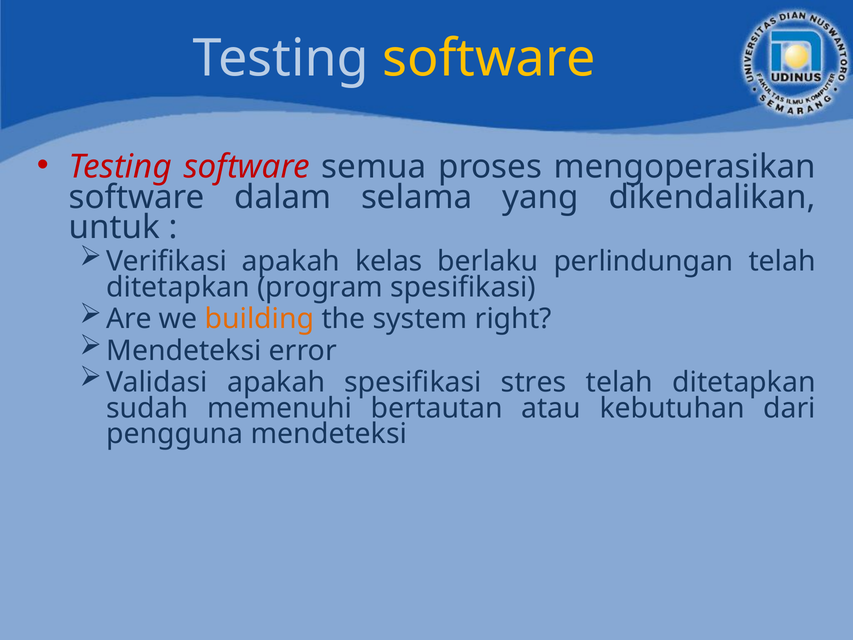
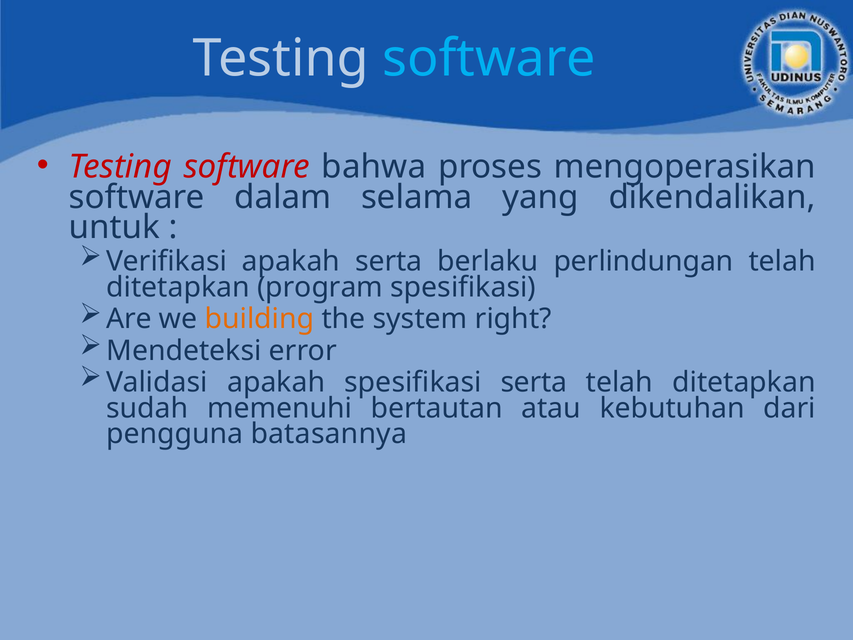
software colour: yellow -> light blue (489, 58)
semua: semua -> bahwa (374, 167)
apakah kelas: kelas -> serta (389, 261)
spesifikasi stres: stres -> serta (534, 382)
pengguna mendeteksi: mendeteksi -> batasannya (329, 434)
